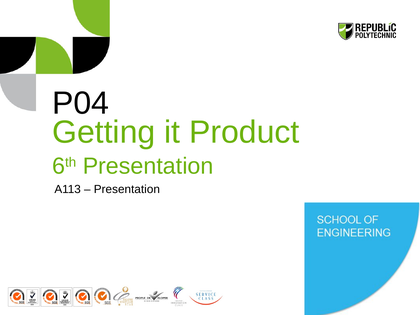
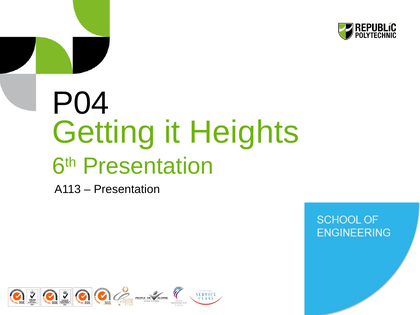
Product: Product -> Heights (244, 132)
